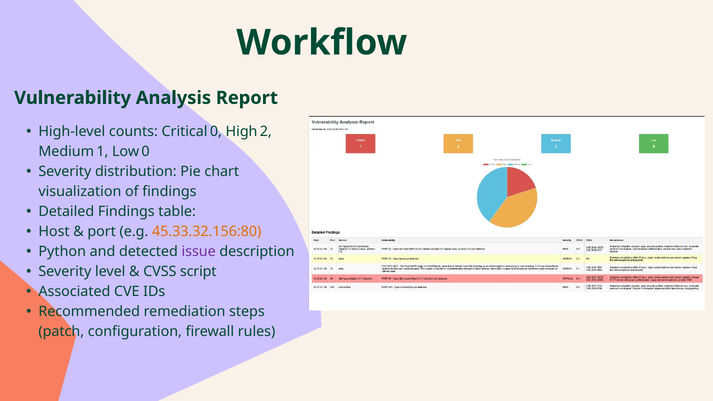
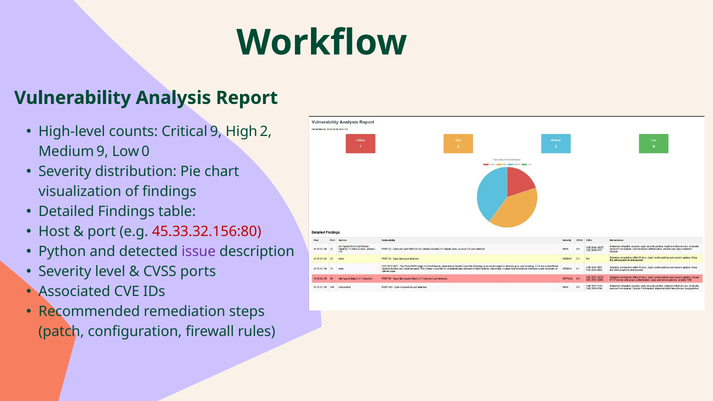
Critical 0: 0 -> 9 (216, 132)
Medium 1: 1 -> 9 (102, 152)
45.33.32.156:80 colour: orange -> red (207, 232)
script: script -> ports (198, 272)
